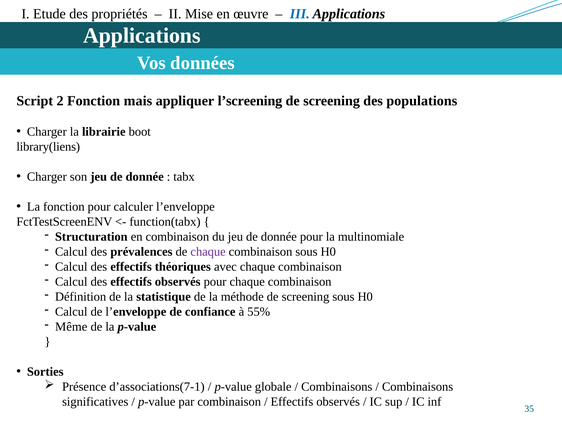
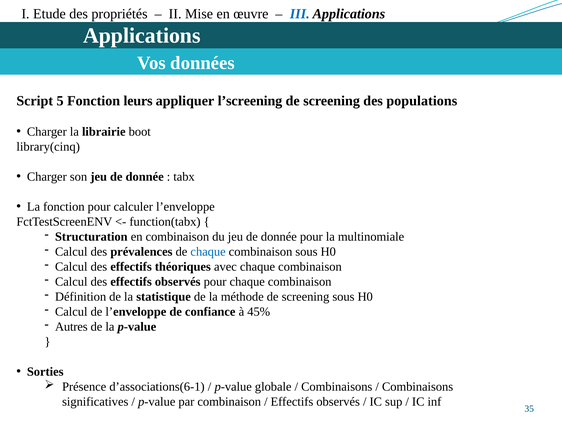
2: 2 -> 5 (60, 101)
mais: mais -> leurs (138, 101)
library(liens: library(liens -> library(cinq (48, 147)
chaque colour: purple -> blue (208, 251)
55%: 55% -> 45% (259, 311)
Même: Même -> Autres (71, 326)
d’associations(7-1: d’associations(7-1 -> d’associations(6-1 (157, 386)
